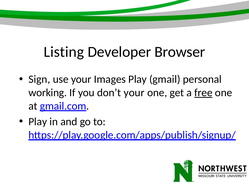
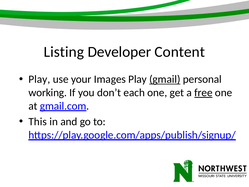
Browser: Browser -> Content (180, 52)
Sign: Sign -> Play (39, 79)
gmail underline: none -> present (165, 79)
don’t your: your -> each (134, 93)
Play: Play -> This (38, 122)
